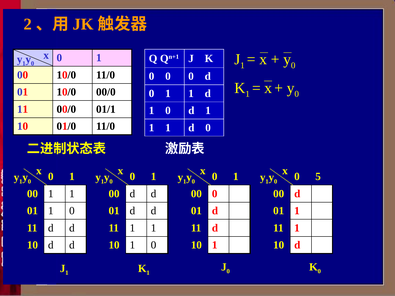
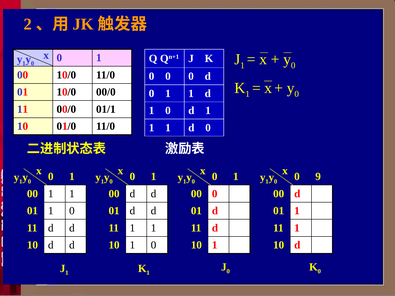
5: 5 -> 9 (318, 177)
